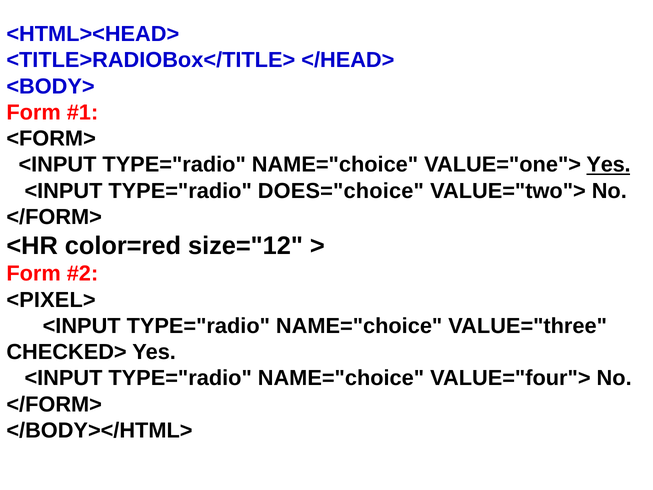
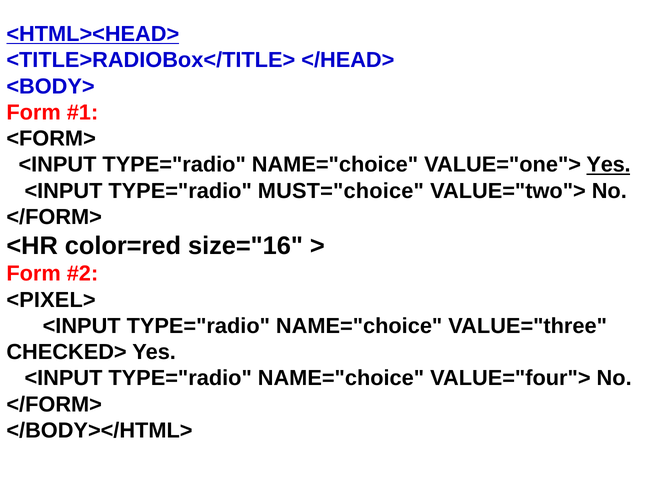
<HTML><HEAD> underline: none -> present (93, 34)
DOES="choice: DOES="choice -> MUST="choice (341, 191)
size="12: size="12 -> size="16 (246, 245)
